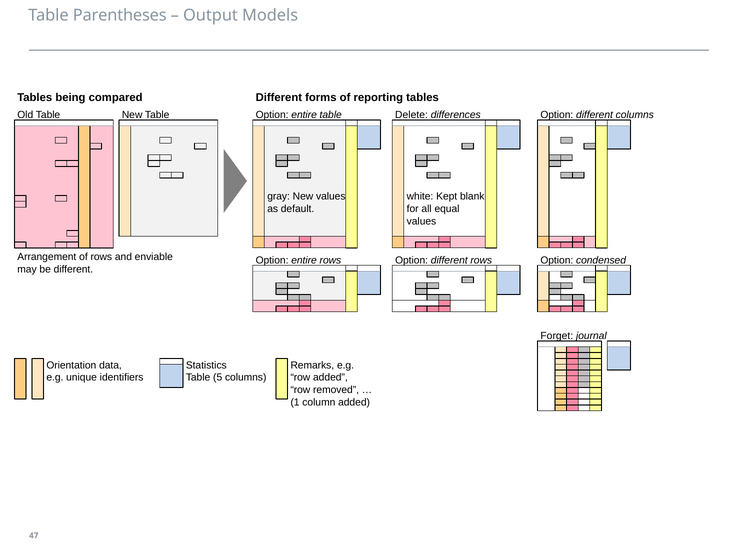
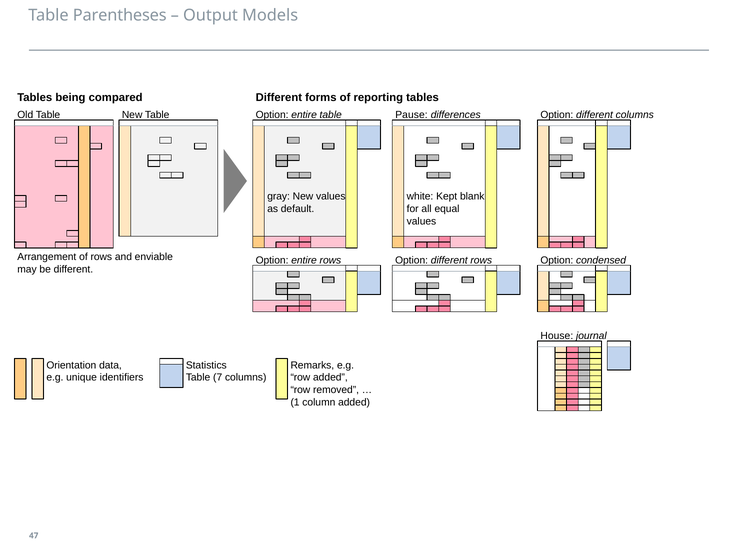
Delete: Delete -> Pause (412, 115)
Forget: Forget -> House (557, 336)
5: 5 -> 7 (218, 377)
